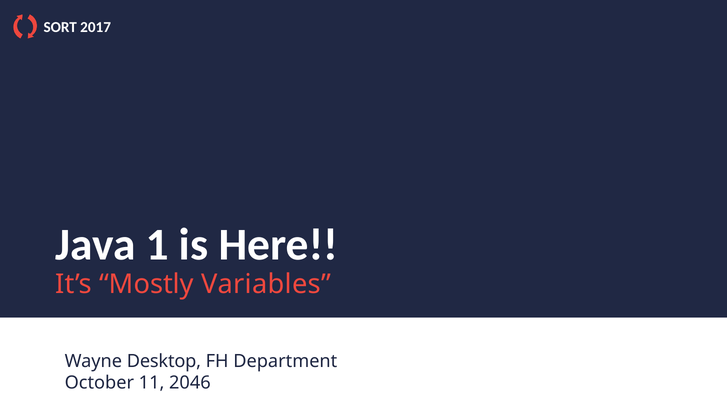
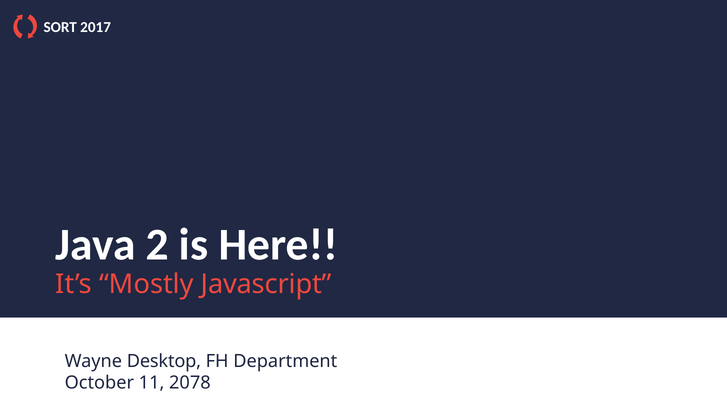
1: 1 -> 2 (157, 245)
Variables: Variables -> Javascript (266, 284)
2046: 2046 -> 2078 (190, 383)
